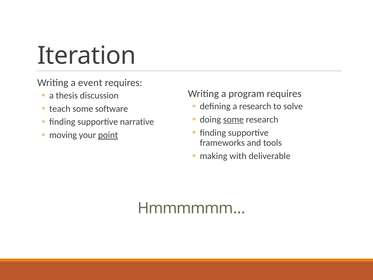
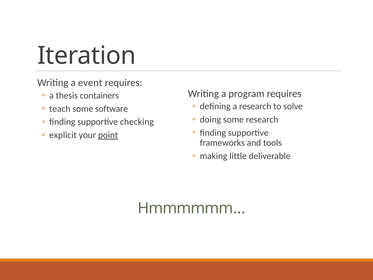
discussion: discussion -> containers (99, 95)
some underline: present -> none (233, 119)
narrative: narrative -> checking (137, 122)
moving: moving -> explicit (63, 135)
with: with -> little (238, 156)
